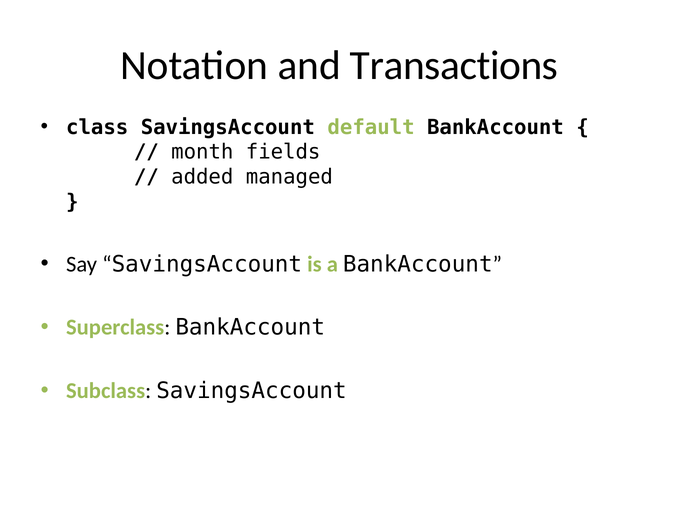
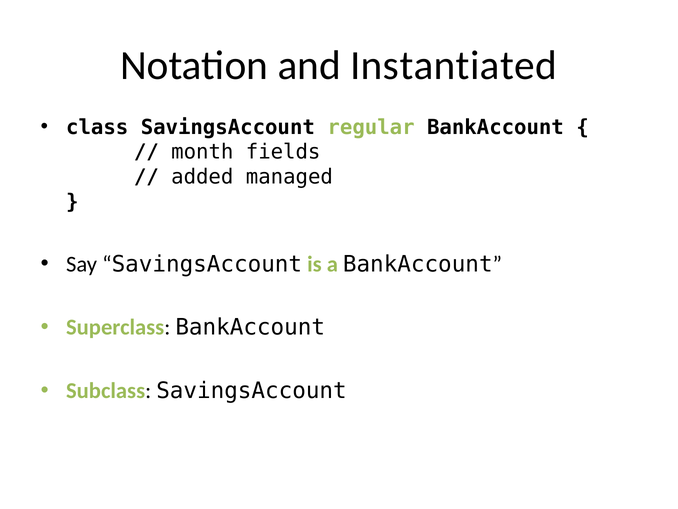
Transactions: Transactions -> Instantiated (454, 66)
default: default -> regular (371, 127)
